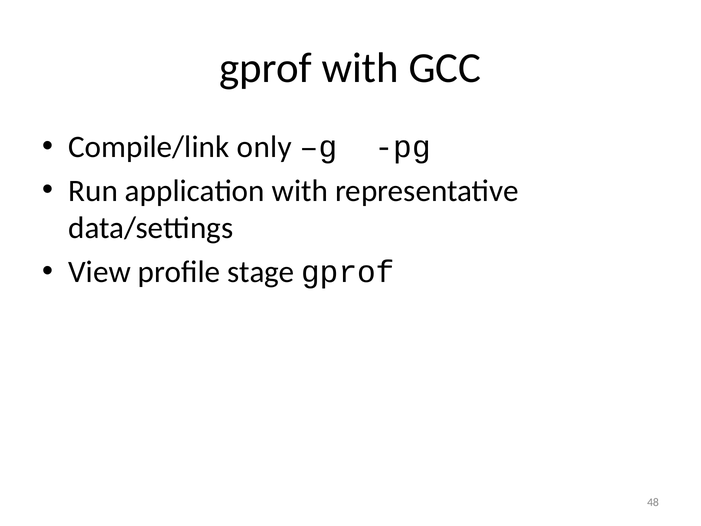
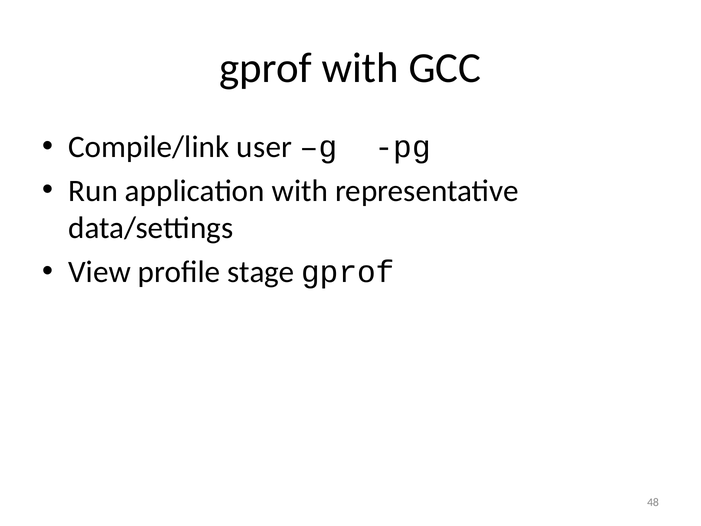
only: only -> user (264, 147)
